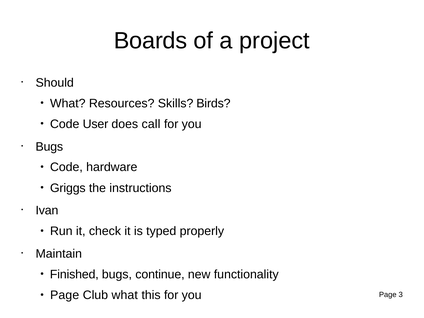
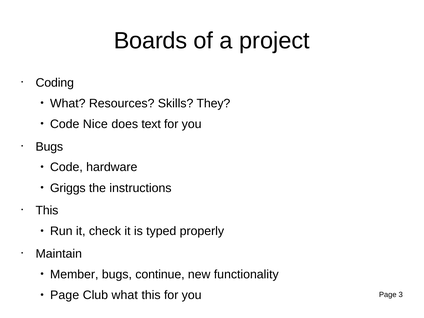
Should: Should -> Coding (55, 83)
Birds: Birds -> They (213, 103)
User: User -> Nice (95, 124)
call: call -> text (151, 124)
Ivan: Ivan -> This (47, 211)
Finished: Finished -> Member (74, 274)
